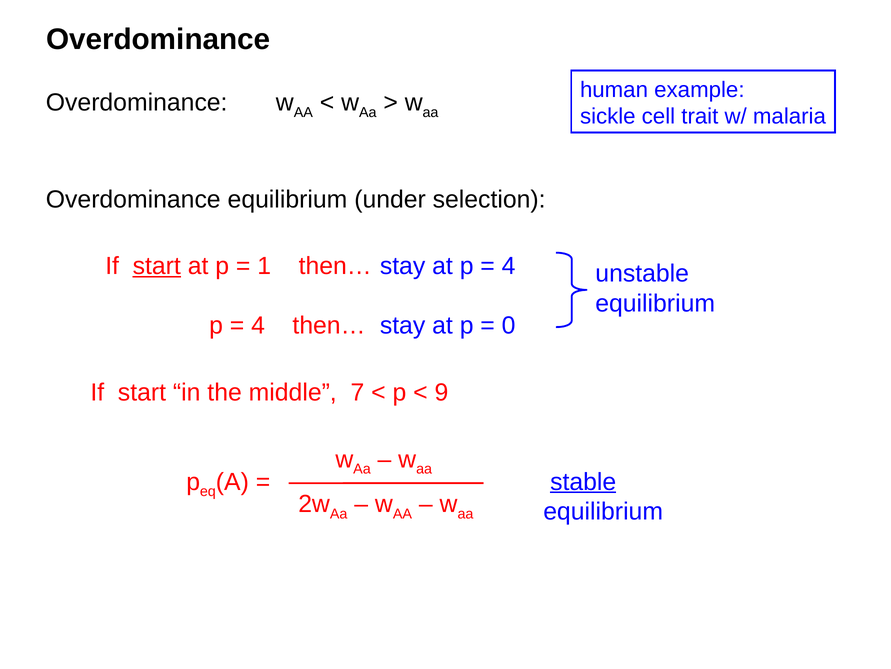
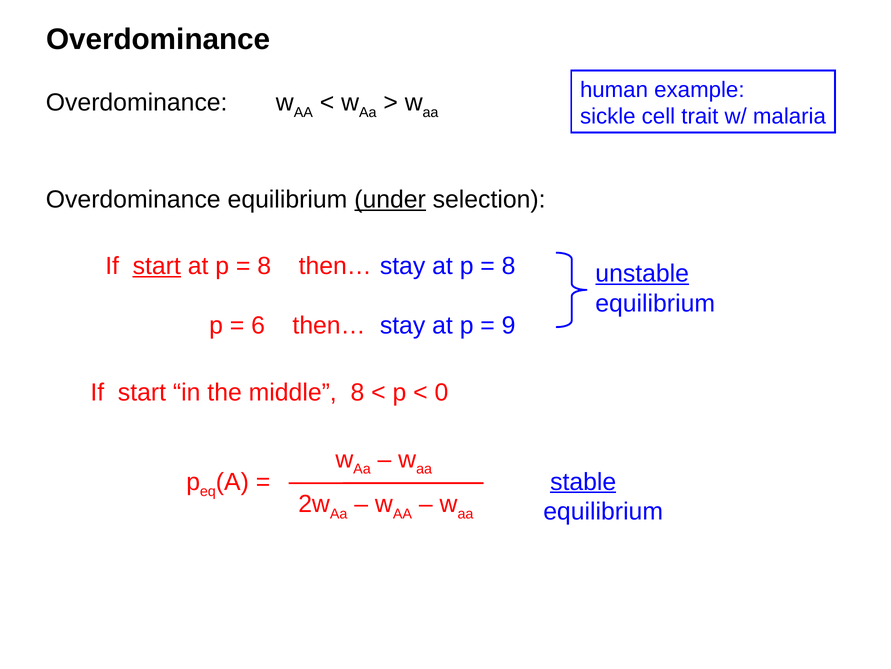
under underline: none -> present (390, 199)
1: 1 -> 8 (264, 266)
4: 4 -> 8 (509, 266)
unstable underline: none -> present (642, 273)
4: 4 -> 6 (258, 325)
0: 0 -> 9 (509, 325)
middle 7: 7 -> 8 (357, 392)
9: 9 -> 0 (441, 392)
